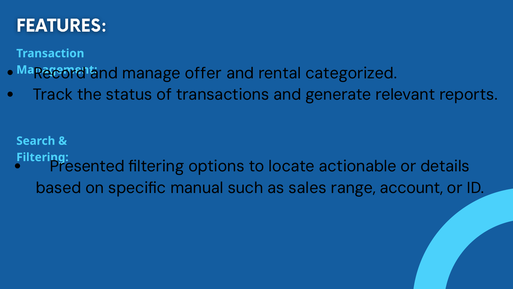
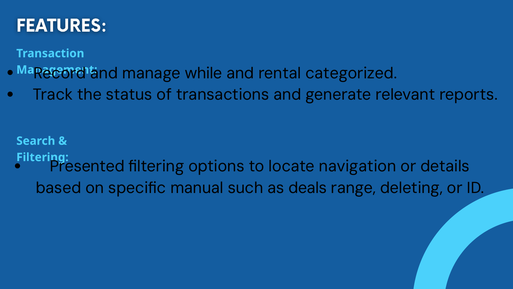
offer: offer -> while (204, 73)
actionable: actionable -> navigation (358, 166)
sales: sales -> deals (308, 188)
account: account -> deleting (411, 188)
